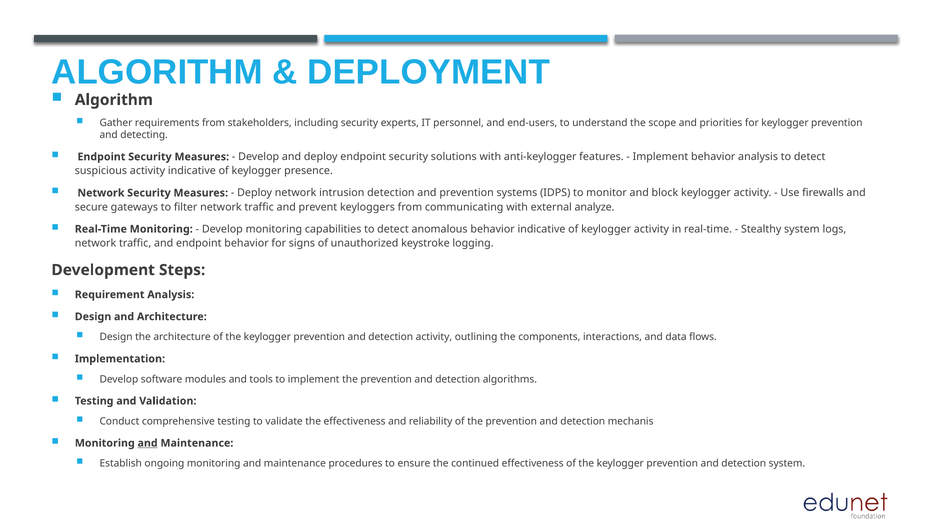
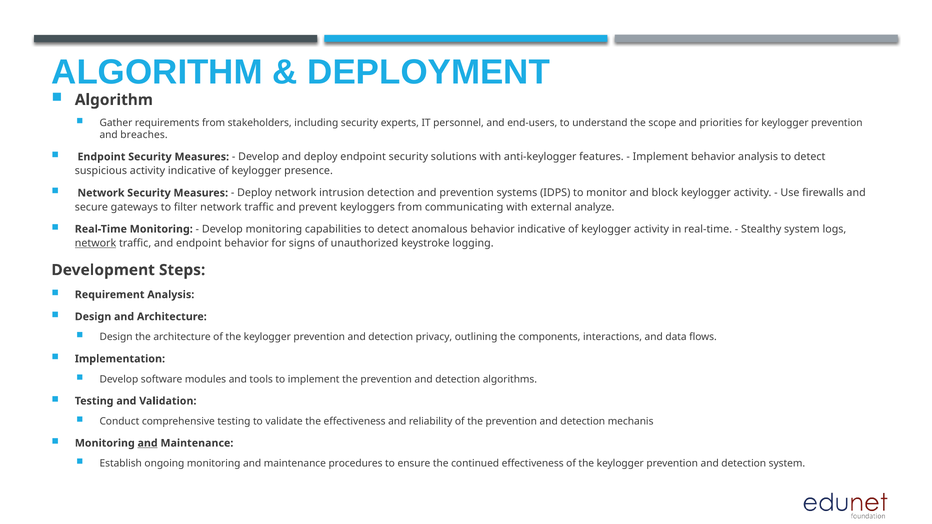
detecting: detecting -> breaches (144, 135)
network underline: none -> present (96, 243)
detection activity: activity -> privacy (434, 337)
